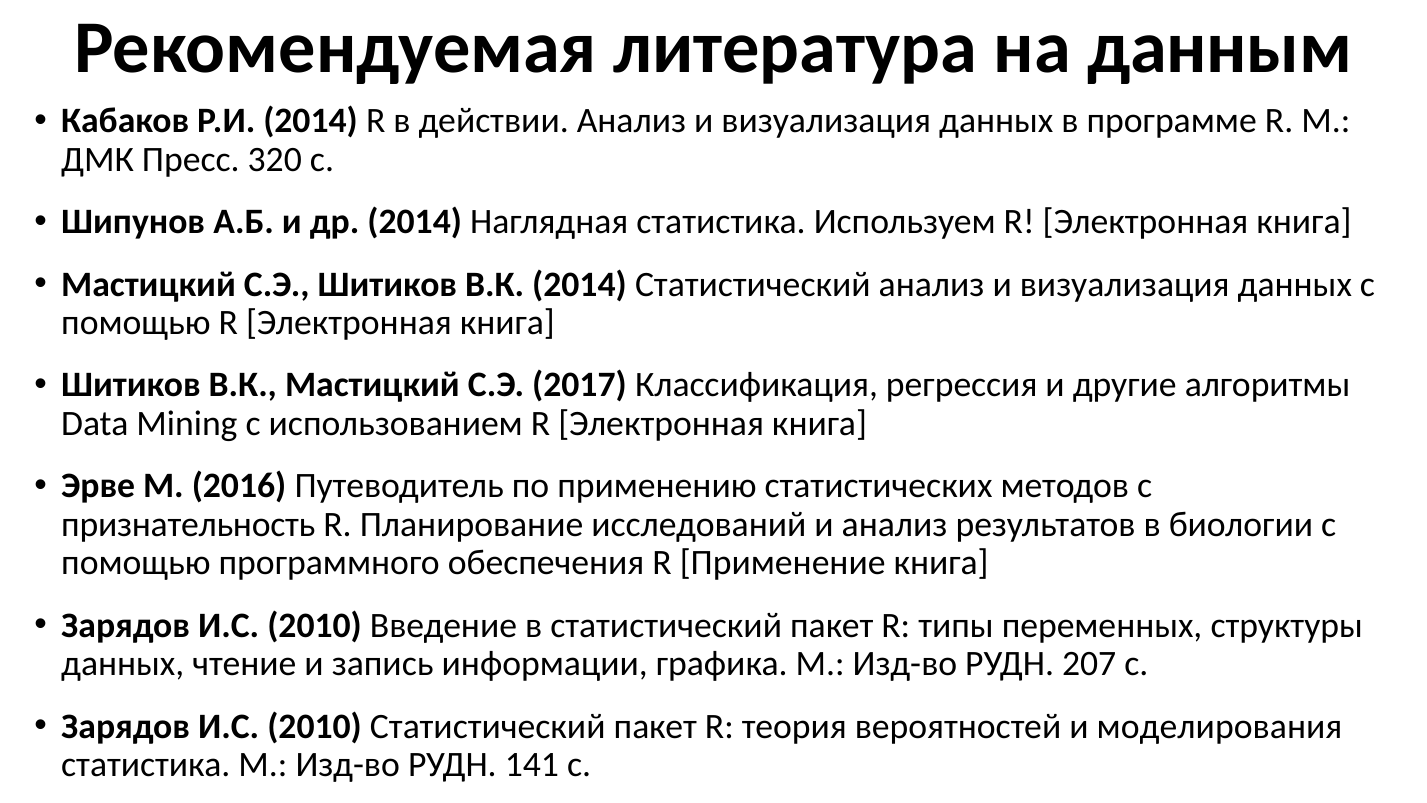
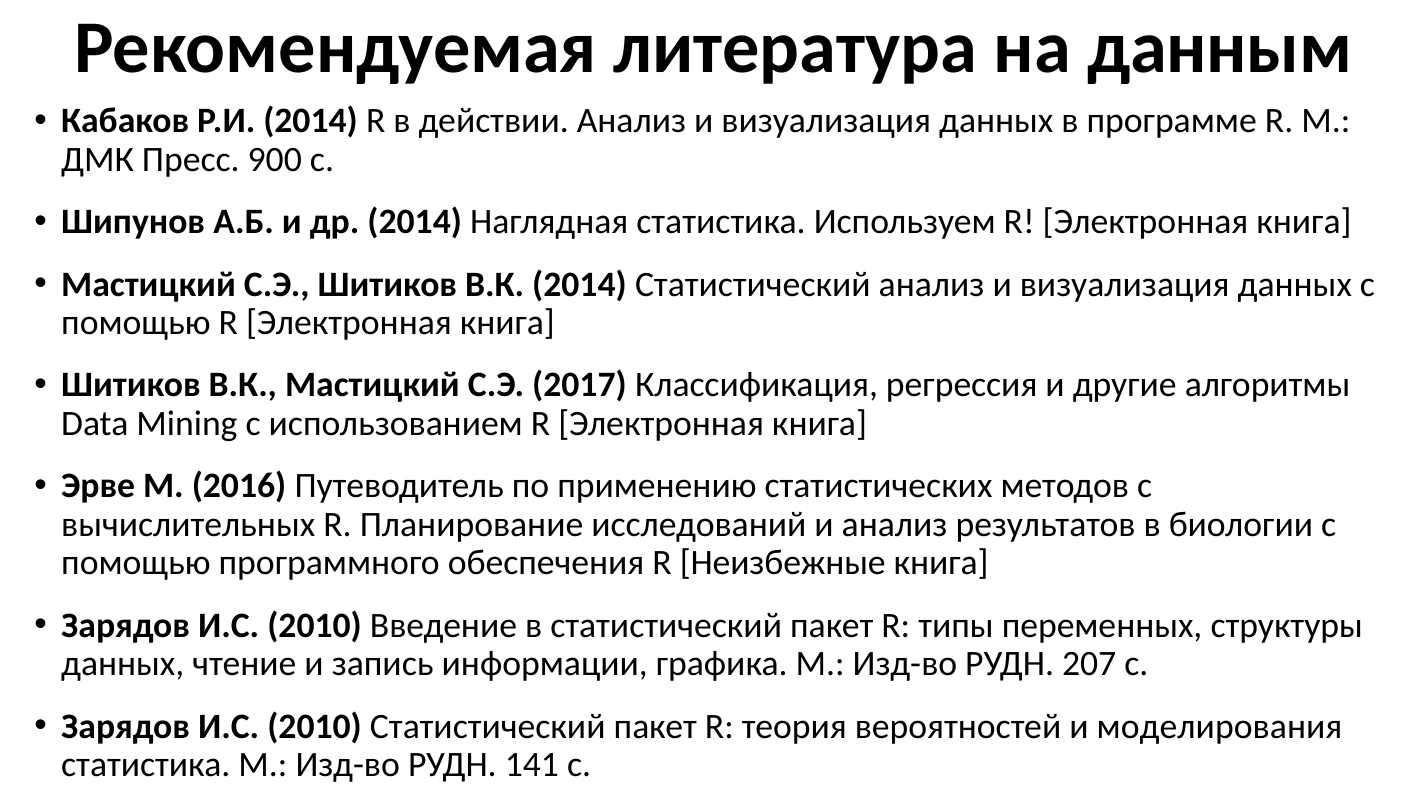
320: 320 -> 900 (275, 160)
признательность: признательность -> вычислительных (188, 524)
Применение: Применение -> Неизбежные (783, 563)
